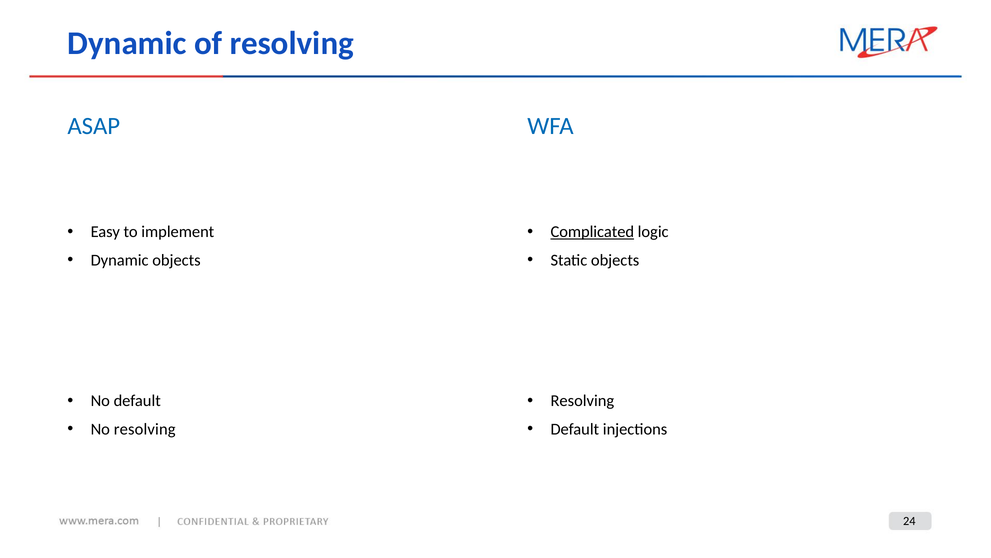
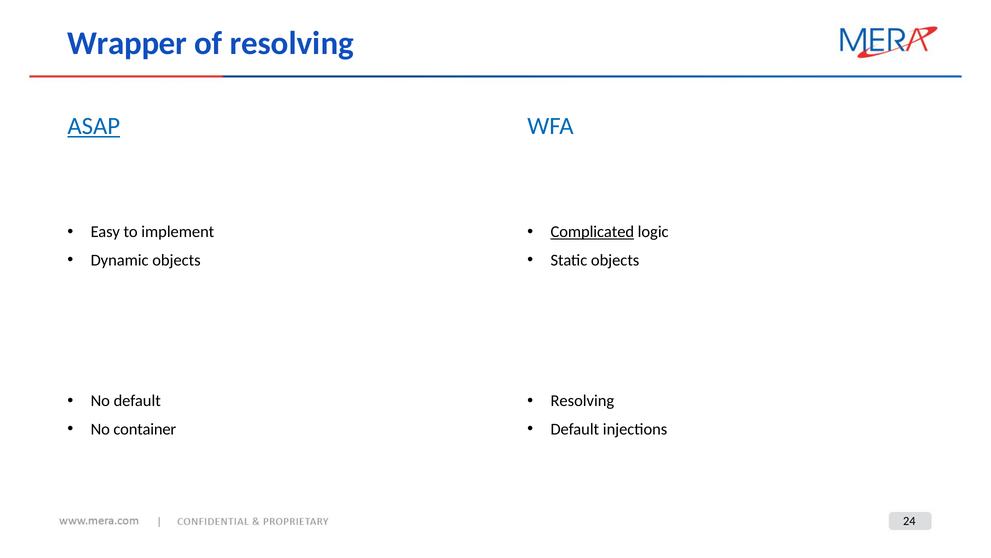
Dynamic: Dynamic -> Wrapper (127, 43)
ASAP underline: none -> present (94, 126)
No resolving: resolving -> container (145, 429)
